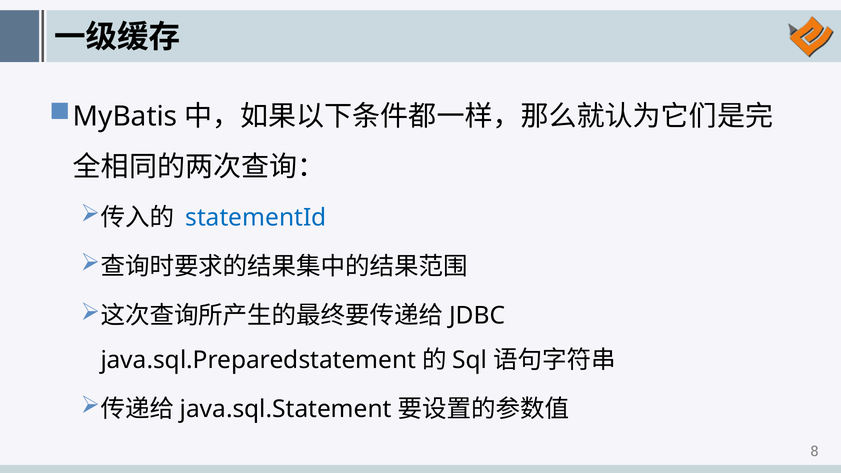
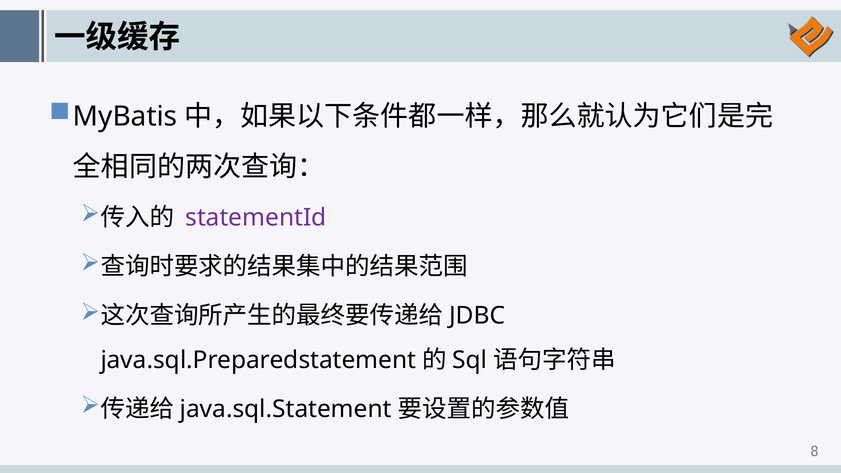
statementId colour: blue -> purple (256, 218)
